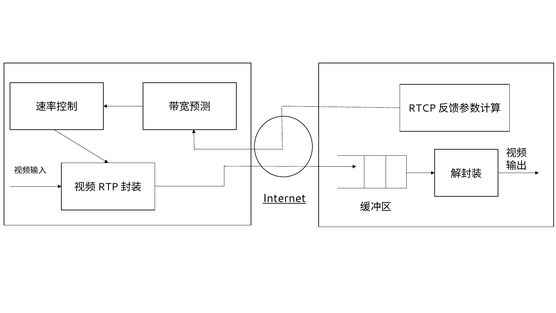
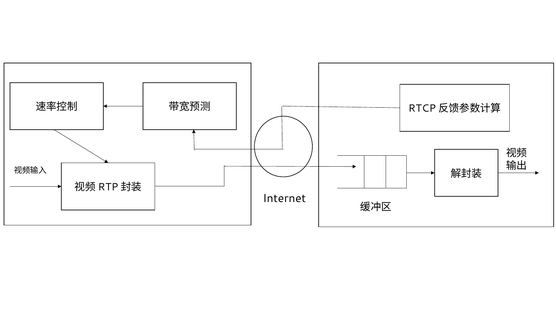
Internet underline: present -> none (284, 198)
